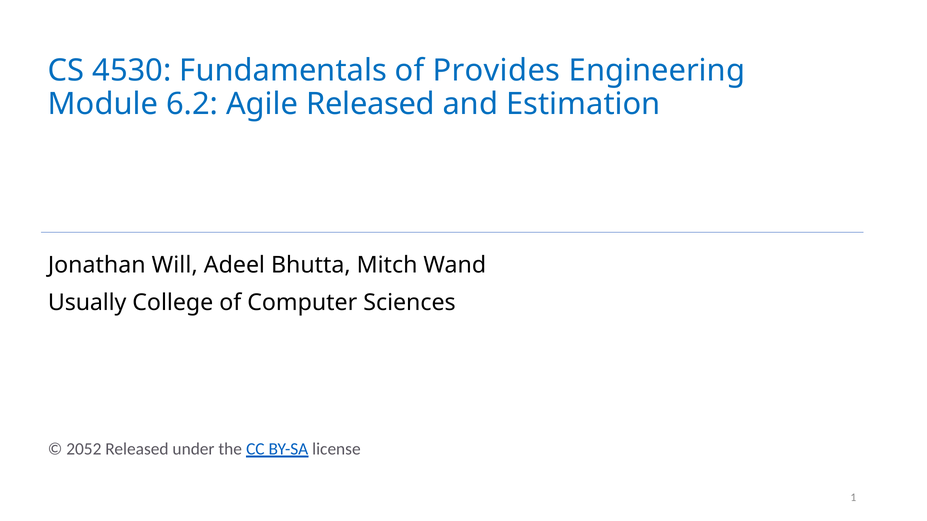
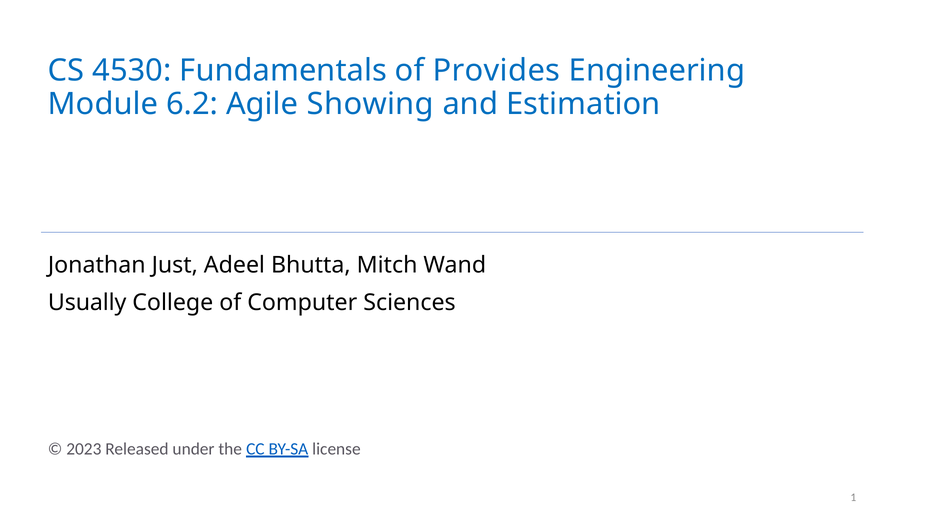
Agile Released: Released -> Showing (370, 104)
Will: Will -> Just (175, 265)
2052: 2052 -> 2023 (84, 449)
